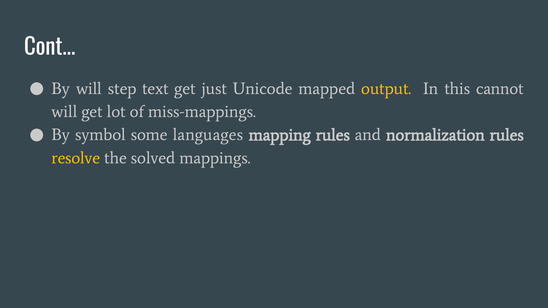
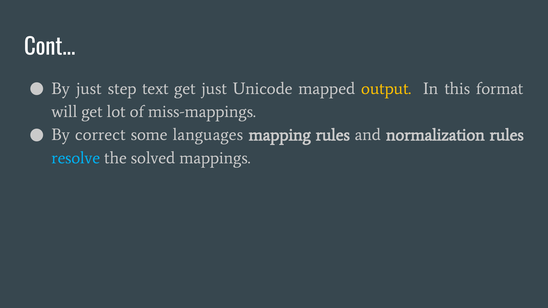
By will: will -> just (89, 89)
cannot: cannot -> format (500, 89)
symbol: symbol -> correct (100, 135)
resolve colour: yellow -> light blue (76, 158)
